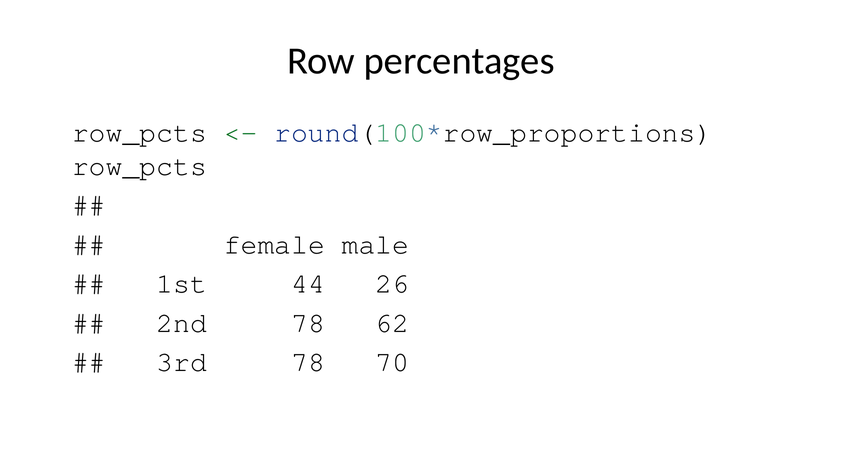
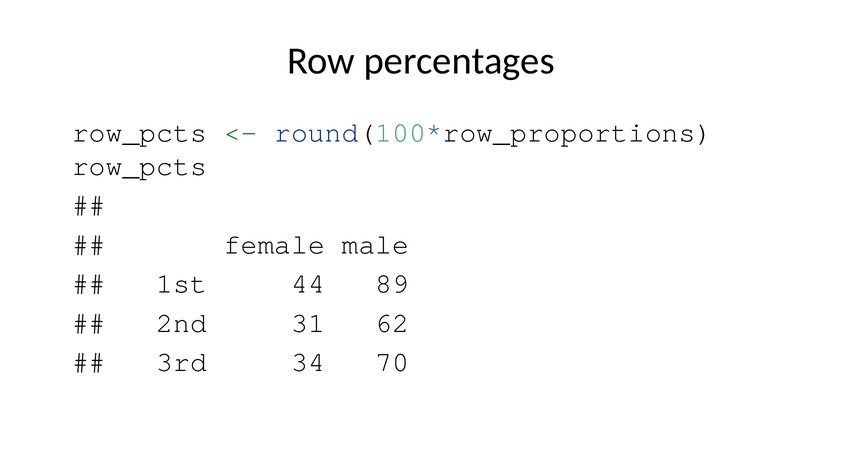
26: 26 -> 89 (392, 284)
2nd 78: 78 -> 31 (308, 323)
3rd 78: 78 -> 34 (308, 363)
